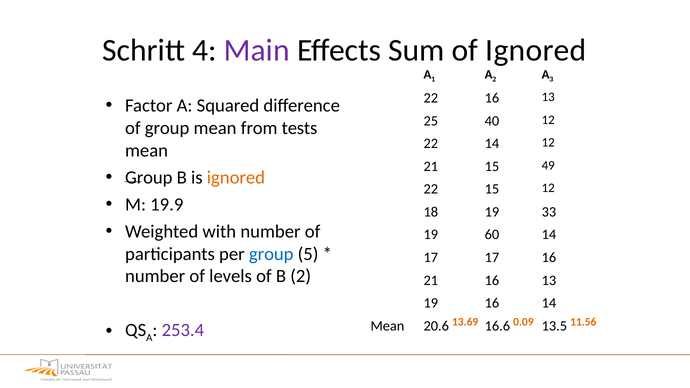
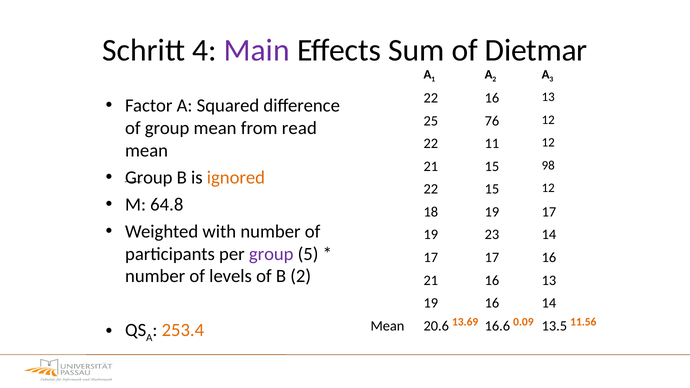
of Ignored: Ignored -> Dietmar (536, 50)
40: 40 -> 76 (492, 121)
tests: tests -> read (299, 128)
22 14: 14 -> 11 (492, 144)
49: 49 -> 98 (548, 165)
19.9: 19.9 -> 64.8 (167, 205)
19 33: 33 -> 17 (549, 212)
60: 60 -> 23 (492, 235)
group colour: blue -> purple (271, 254)
253.4 colour: purple -> orange (183, 330)
